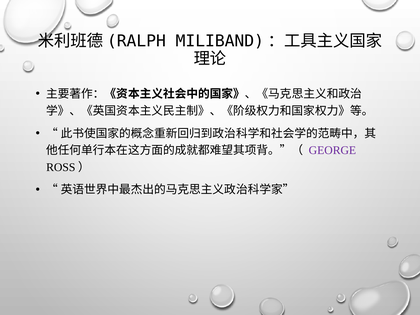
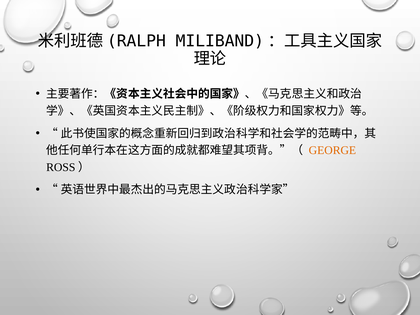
GEORGE colour: purple -> orange (332, 150)
